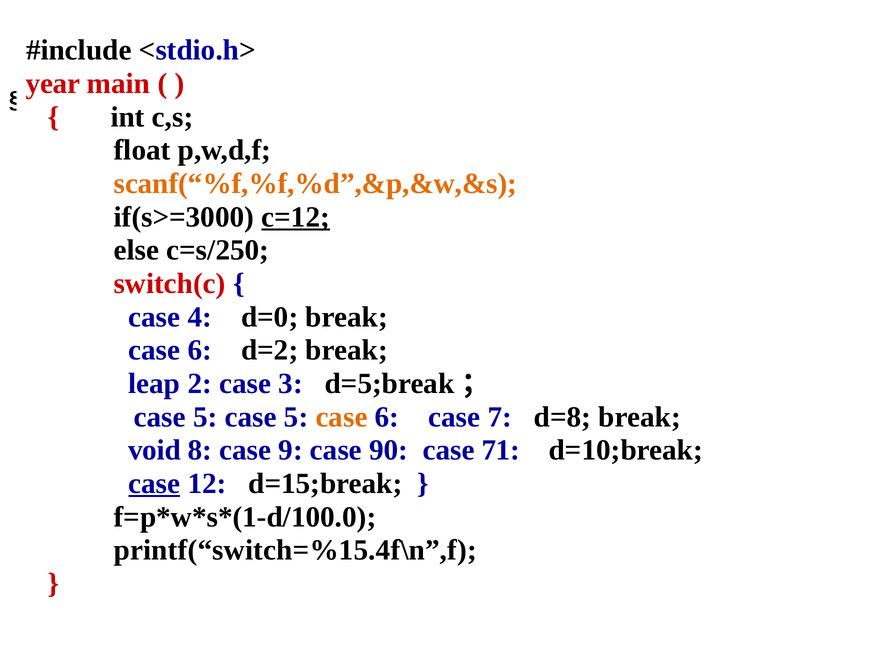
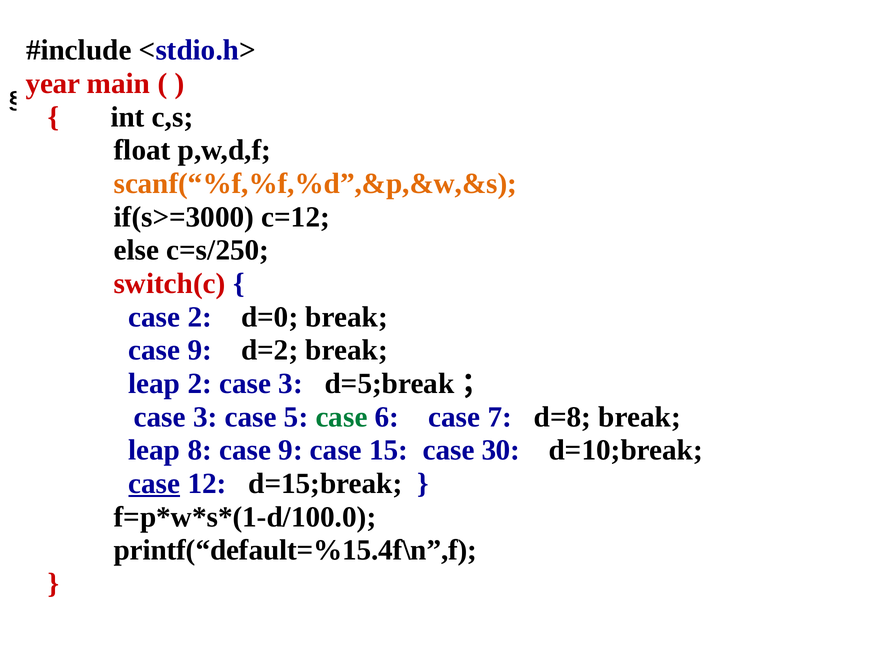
c=12 underline: present -> none (296, 217)
case 4: 4 -> 2 (200, 317)
6: 6 -> 9 (200, 350)
5: 5 -> 3 (205, 417)
case colour: orange -> green (342, 417)
void: void -> leap (154, 450)
90: 90 -> 15 (389, 450)
71: 71 -> 30 (501, 450)
printf(“switch=%15.4f\n”,f: printf(“switch=%15.4f\n”,f -> printf(“default=%15.4f\n”,f (295, 550)
